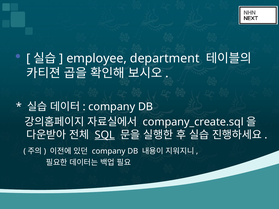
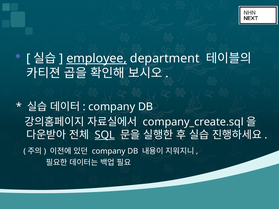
employee underline: none -> present (97, 59)
